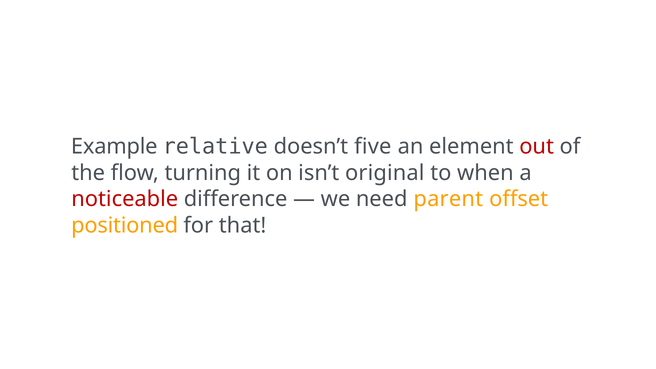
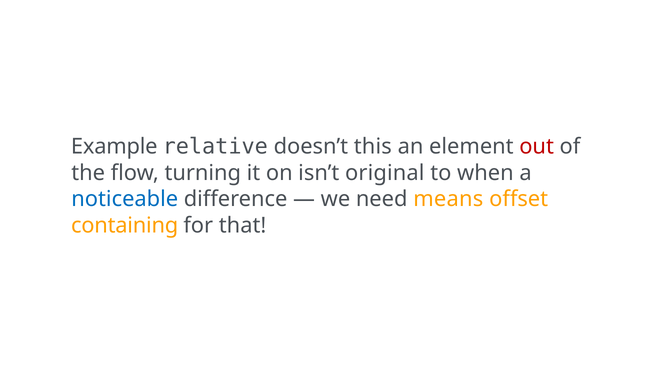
five: five -> this (373, 147)
noticeable colour: red -> blue (125, 199)
parent: parent -> means (448, 199)
positioned: positioned -> containing (125, 225)
